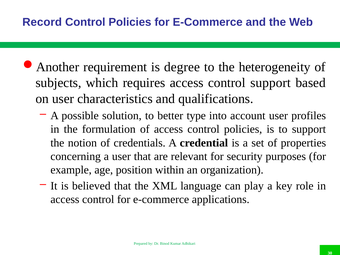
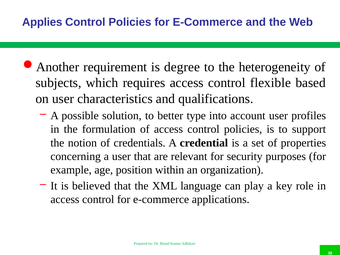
Record: Record -> Applies (42, 22)
control support: support -> flexible (271, 83)
